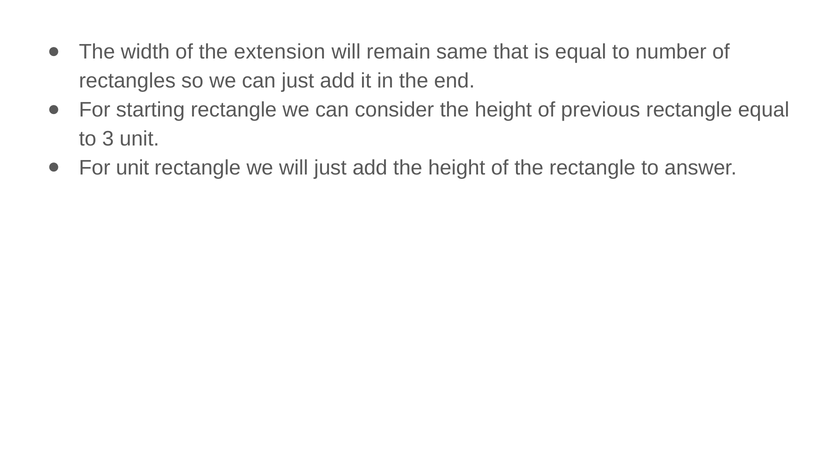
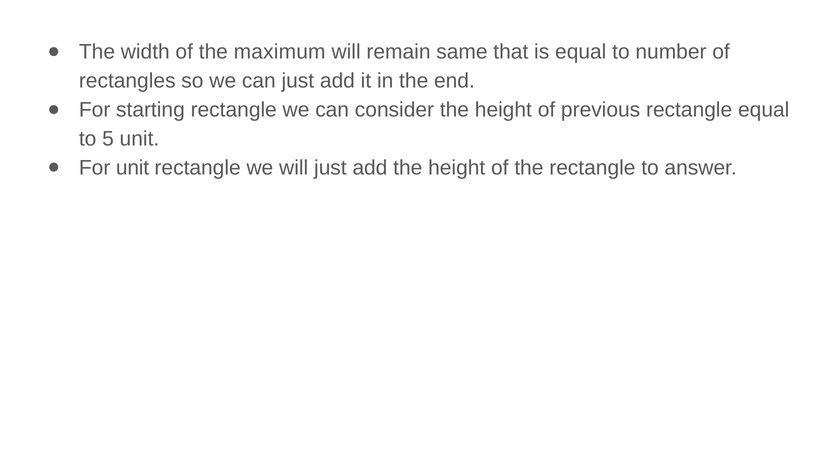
extension: extension -> maximum (280, 52)
3: 3 -> 5 (108, 139)
